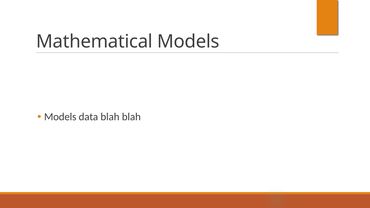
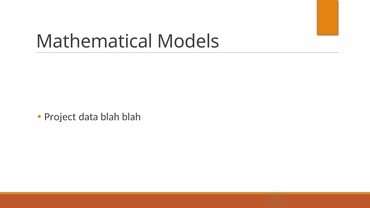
Models: Models -> Project (60, 117)
